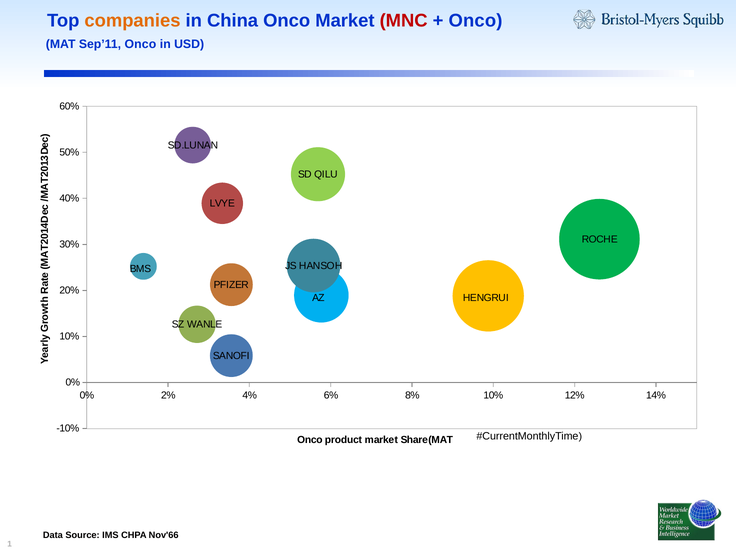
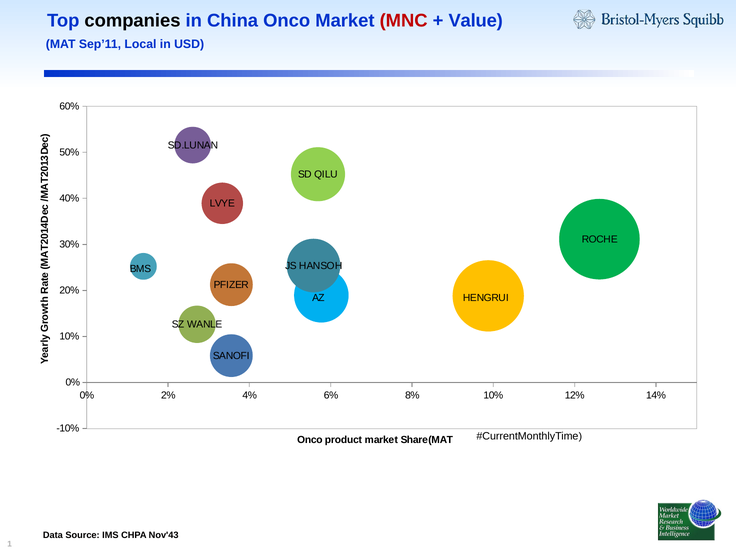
companies colour: orange -> black (132, 21)
Onco: Onco -> Value (476, 21)
Sep’11 Onco: Onco -> Local (140, 44)
Nov'66: Nov'66 -> Nov'43 (164, 535)
